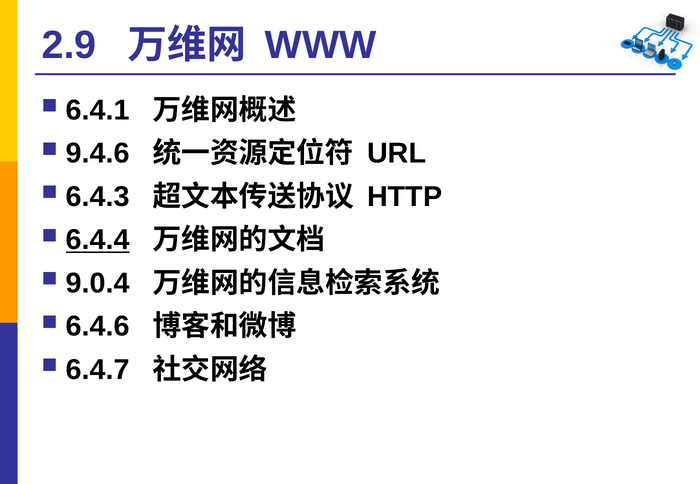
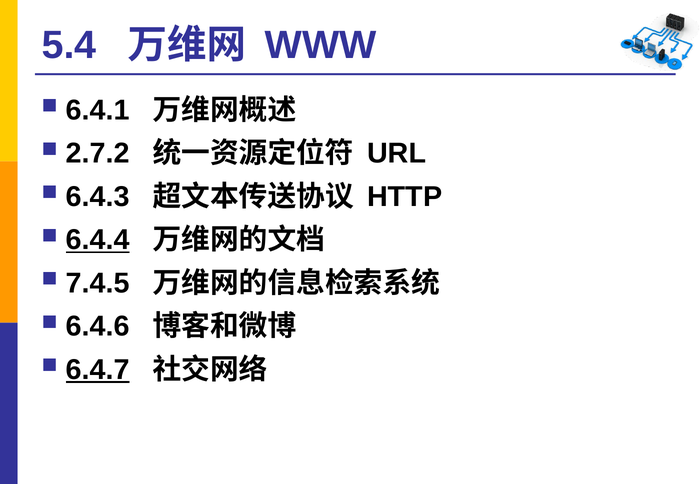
2.9: 2.9 -> 5.4 (69, 45)
9.4.6: 9.4.6 -> 2.7.2 (98, 154)
9.0.4: 9.0.4 -> 7.4.5 (98, 284)
6.4.7 underline: none -> present (98, 370)
